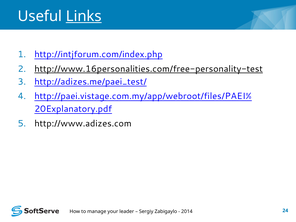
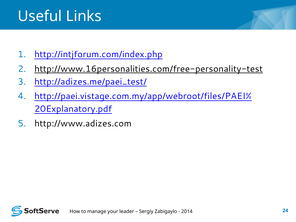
Links underline: present -> none (84, 16)
